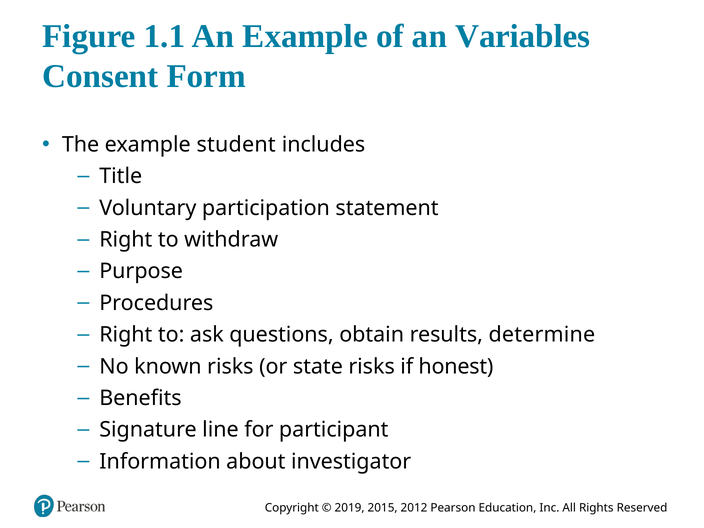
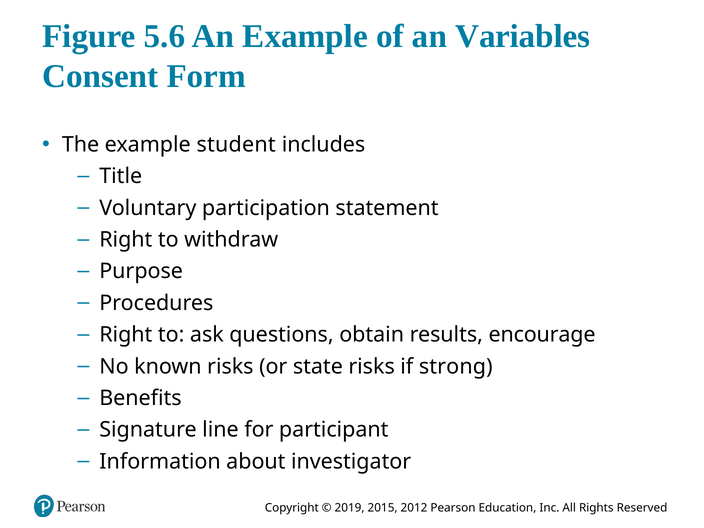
1.1: 1.1 -> 5.6 (165, 36)
determine: determine -> encourage (542, 335)
honest: honest -> strong (456, 366)
